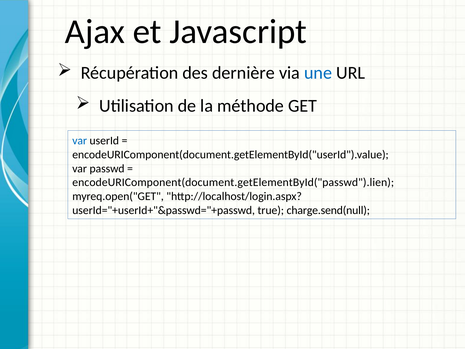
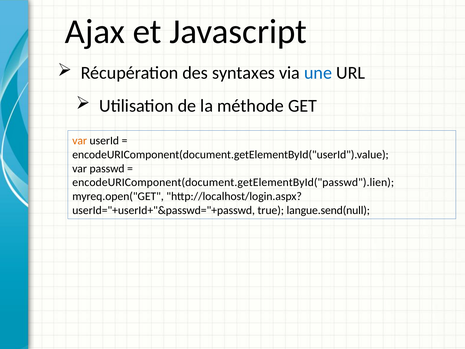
dernière: dernière -> syntaxes (244, 73)
var colour: blue -> orange (80, 140)
charge.send(null: charge.send(null -> langue.send(null (328, 210)
